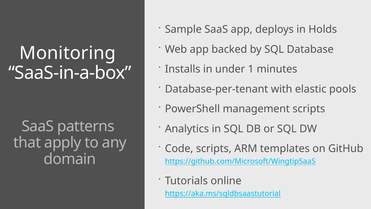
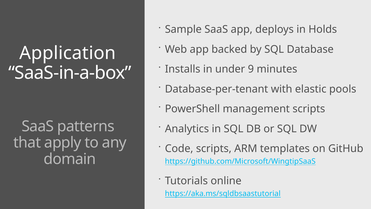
Monitoring: Monitoring -> Application (68, 53)
1: 1 -> 9 (251, 69)
